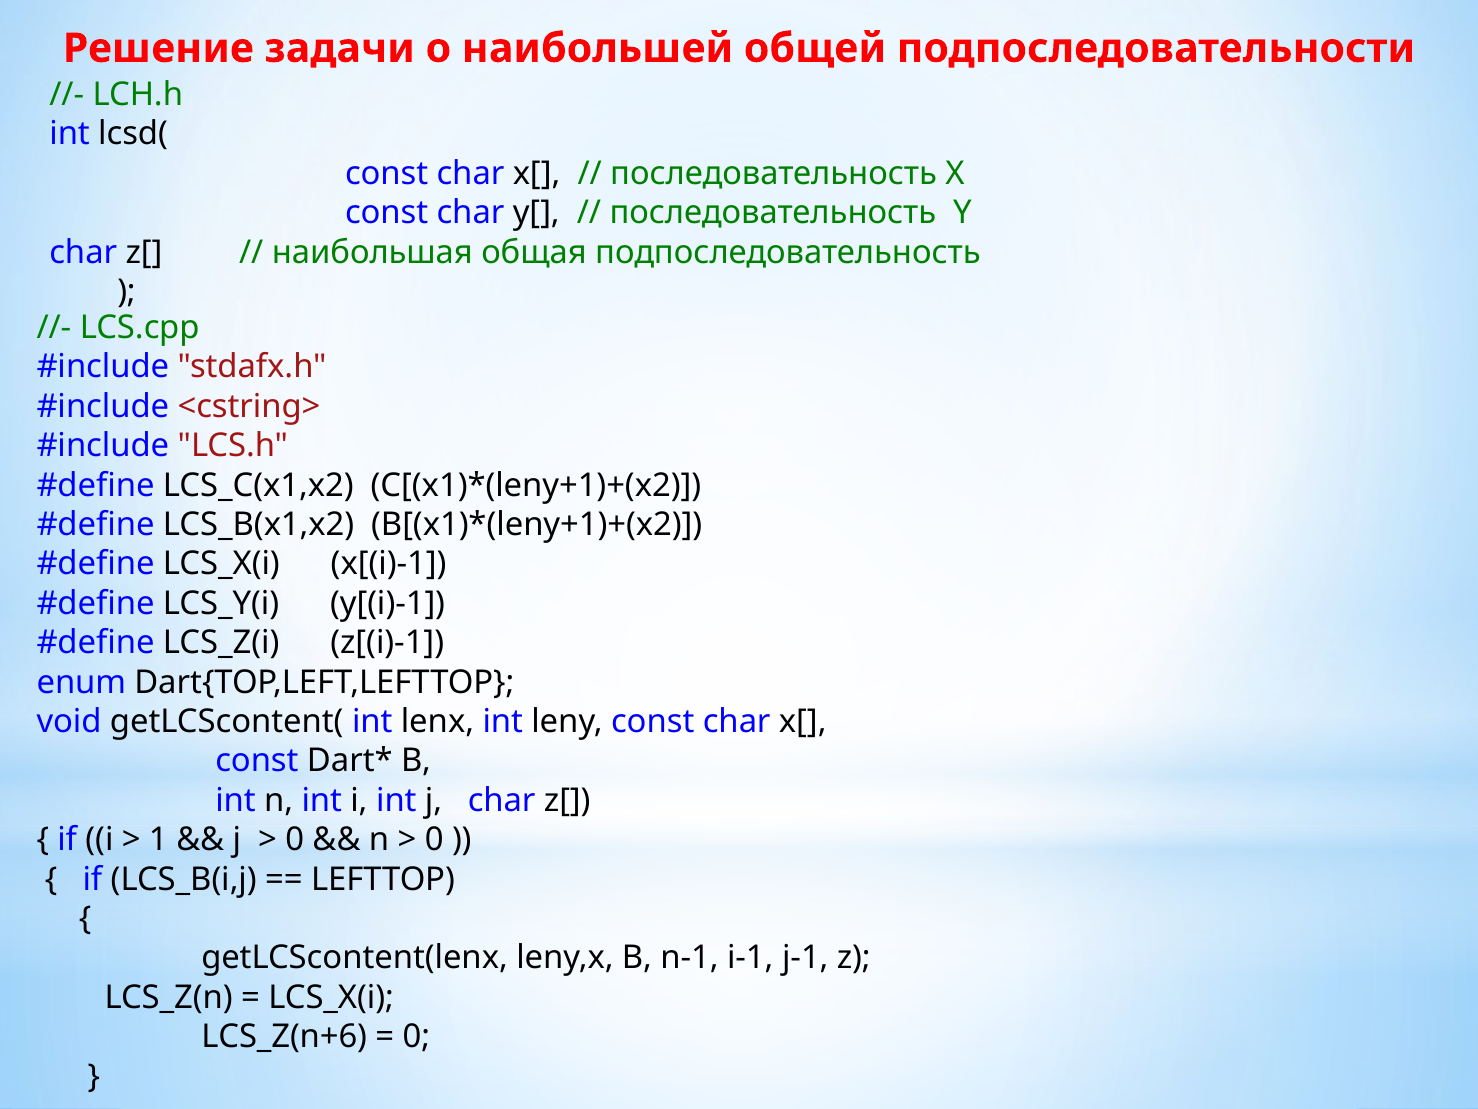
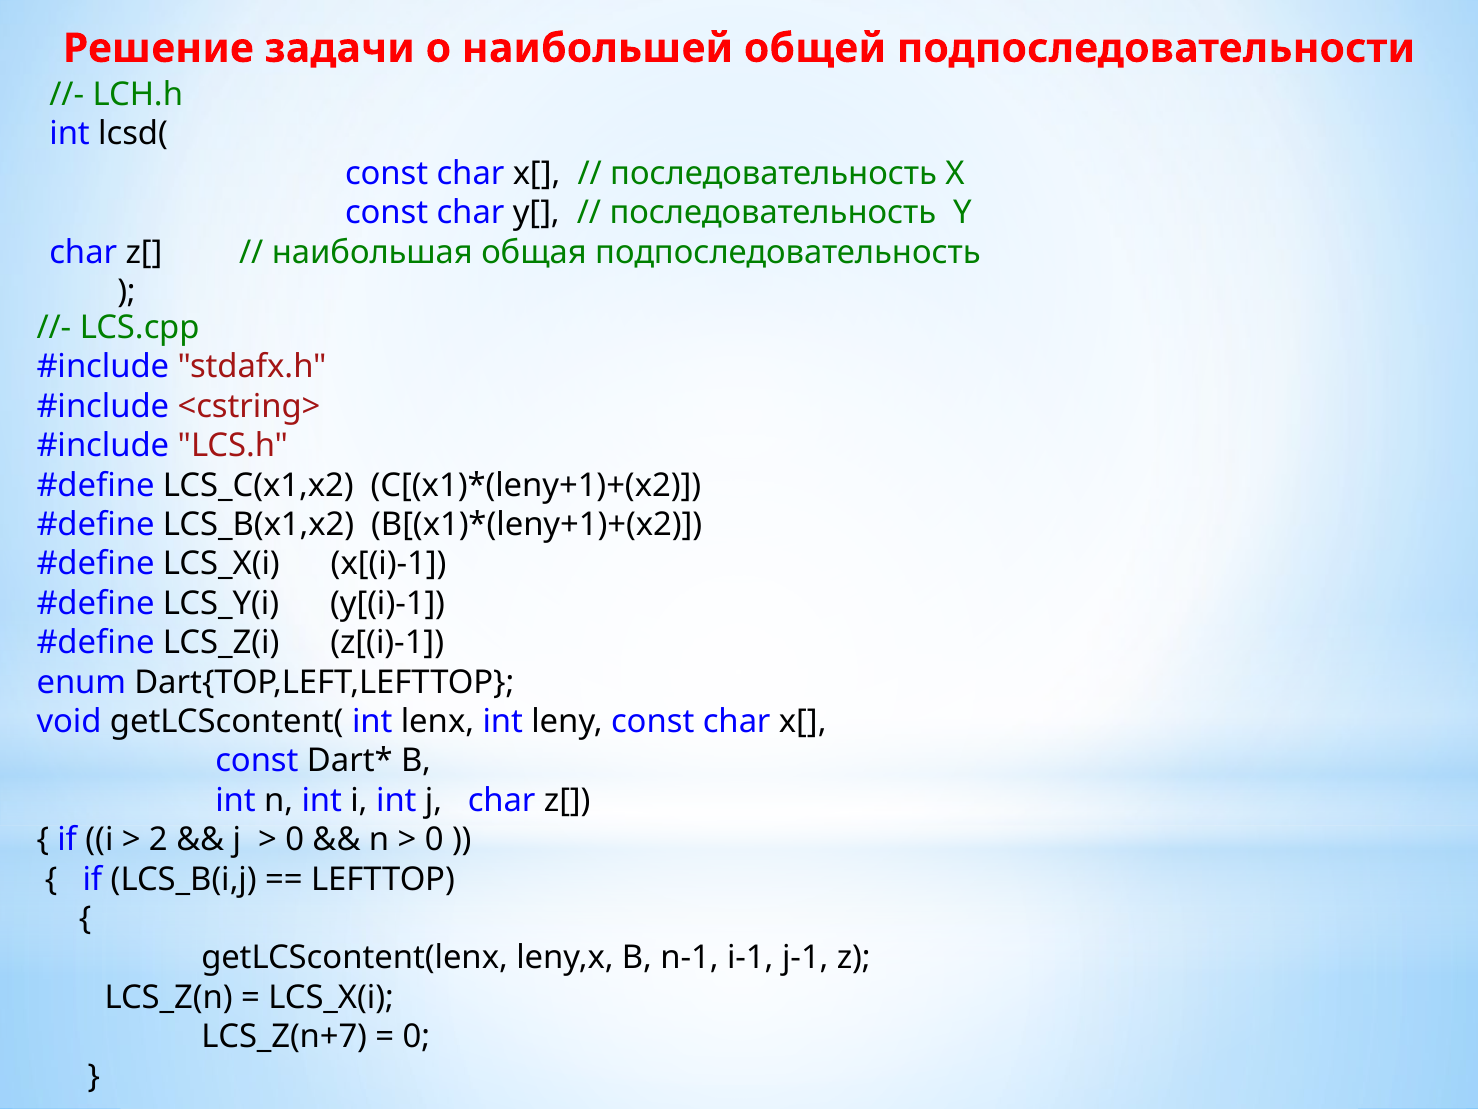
1: 1 -> 2 (158, 840)
LCS_Z(n+6: LCS_Z(n+6 -> LCS_Z(n+7 (284, 1037)
